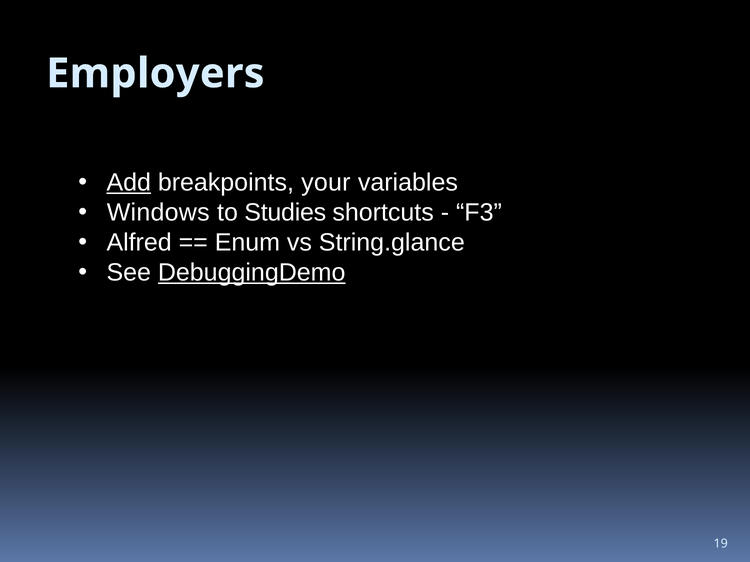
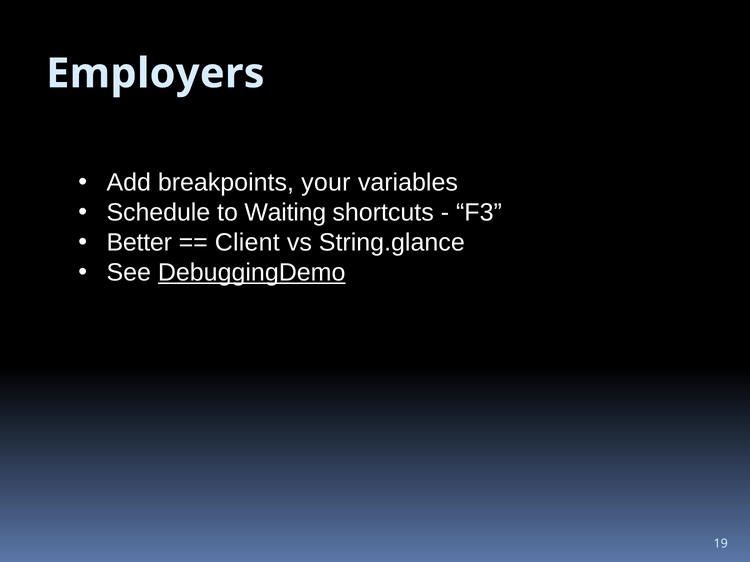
Add underline: present -> none (129, 183)
Windows: Windows -> Schedule (158, 213)
Studies: Studies -> Waiting (285, 213)
Alfred: Alfred -> Better (139, 243)
Enum: Enum -> Client (247, 243)
